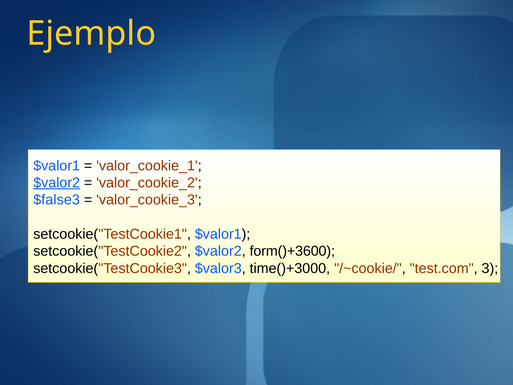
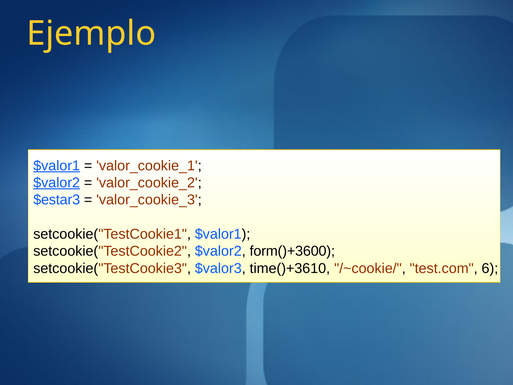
$valor1 underline: none -> present (57, 166)
$false3: $false3 -> $estar3 (57, 200)
time()+3000: time()+3000 -> time()+3610 (290, 268)
3: 3 -> 6 (490, 268)
